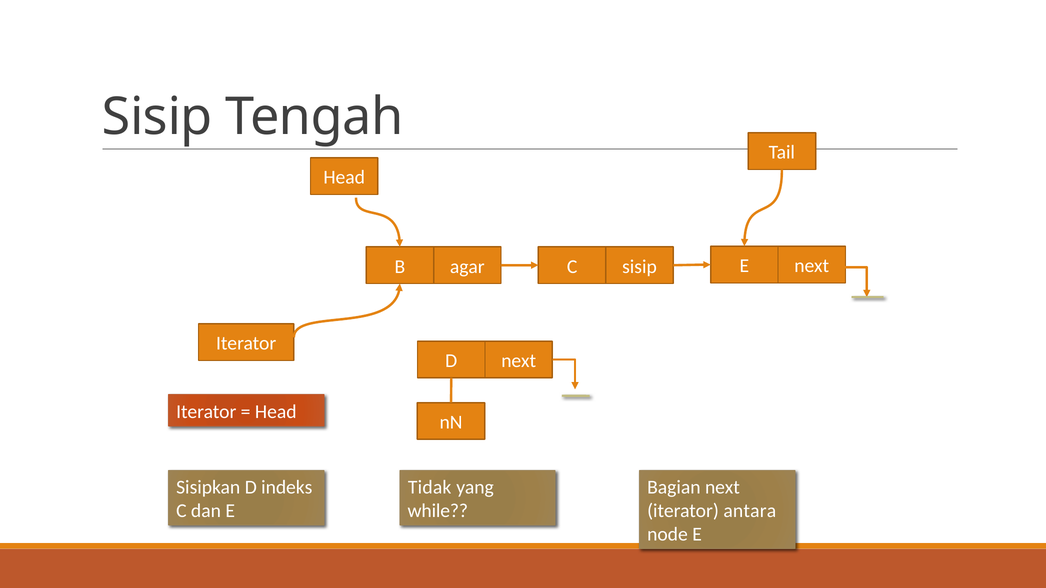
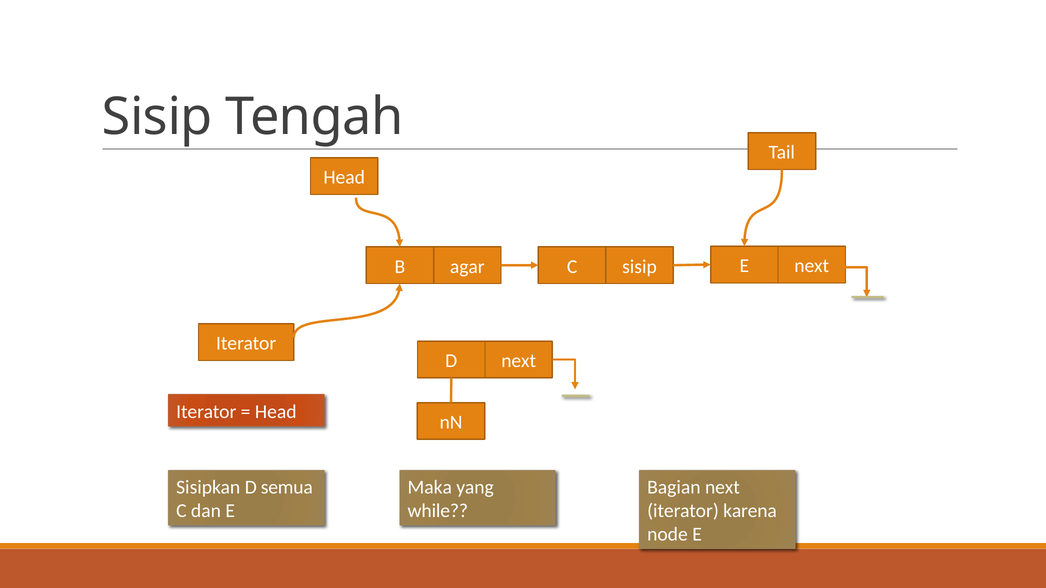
indeks: indeks -> semua (287, 488)
Tidak: Tidak -> Maka (430, 488)
antara: antara -> karena (750, 511)
